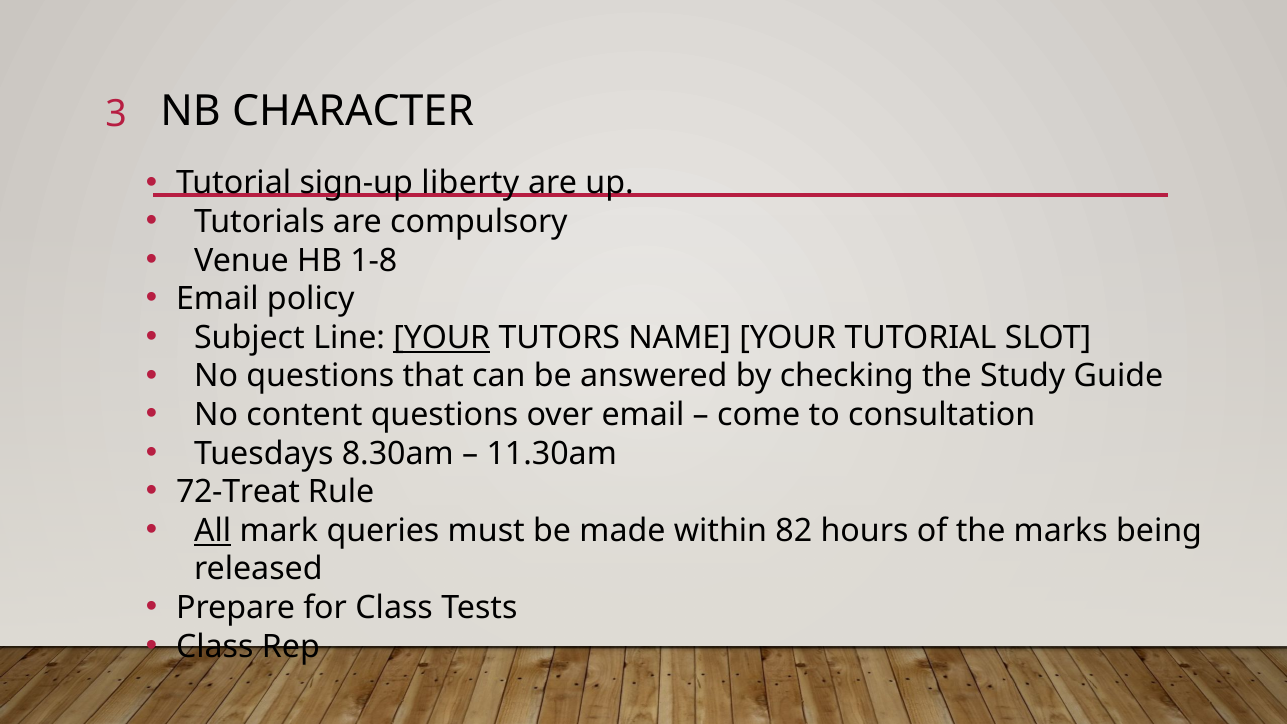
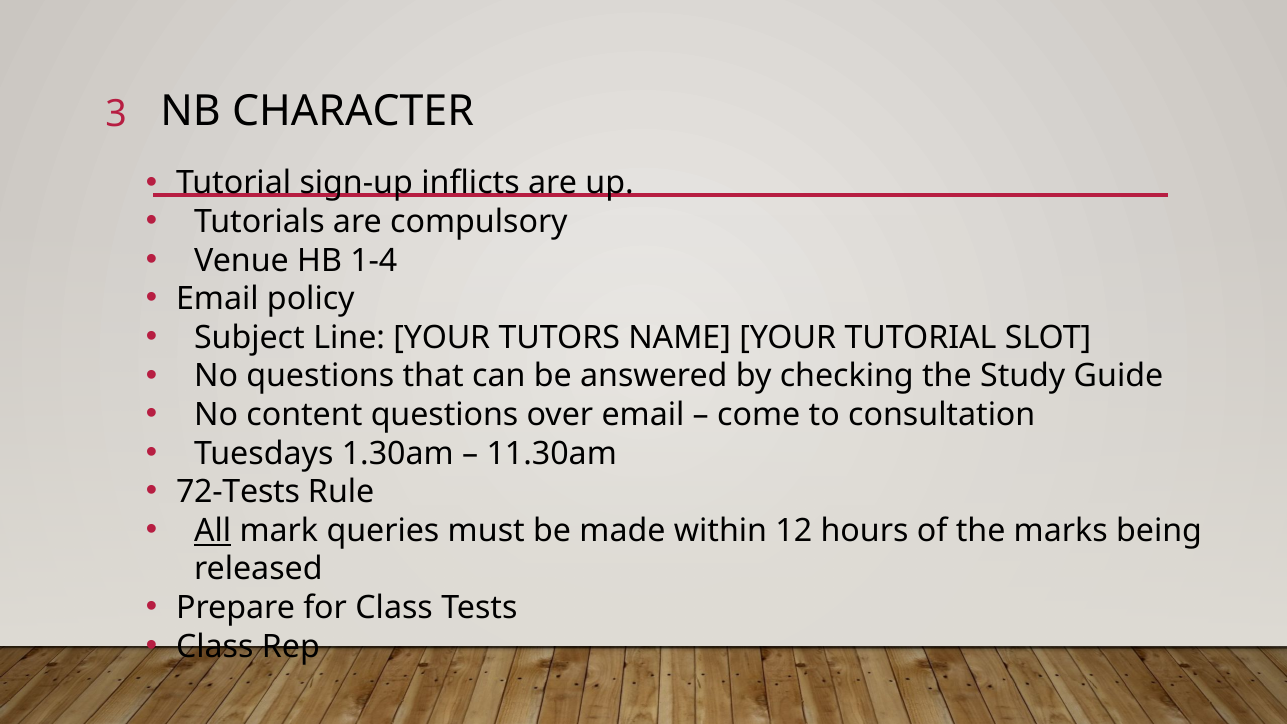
liberty: liberty -> inflicts (471, 183)
1-8: 1-8 -> 1-4 (374, 260)
YOUR underline: present -> none (442, 338)
8.30am: 8.30am -> 1.30am (398, 453)
72-Treat: 72-Treat -> 72-Tests (238, 492)
82: 82 -> 12 (794, 531)
